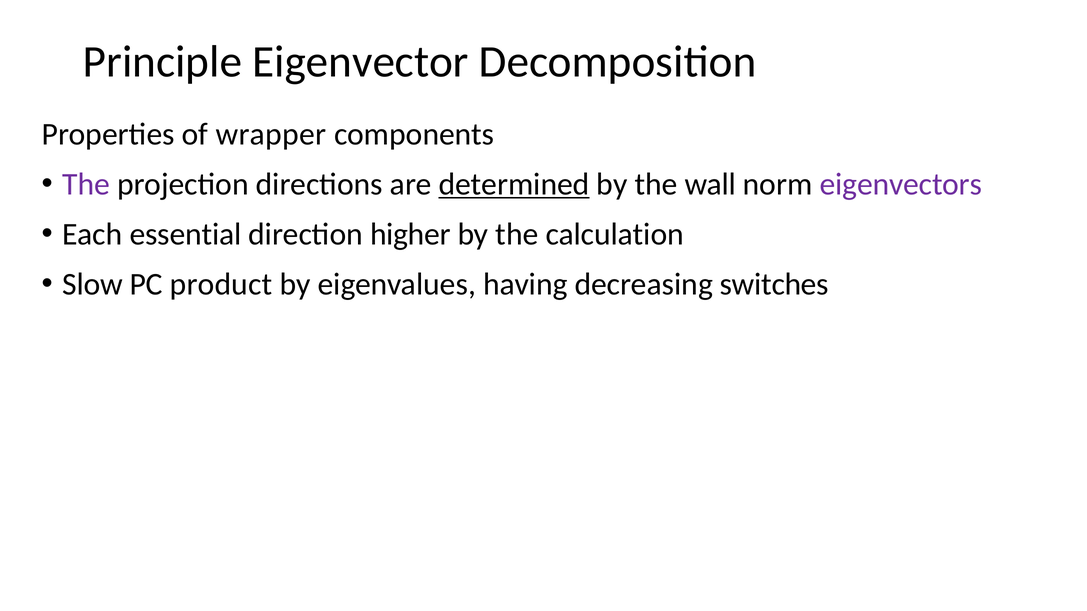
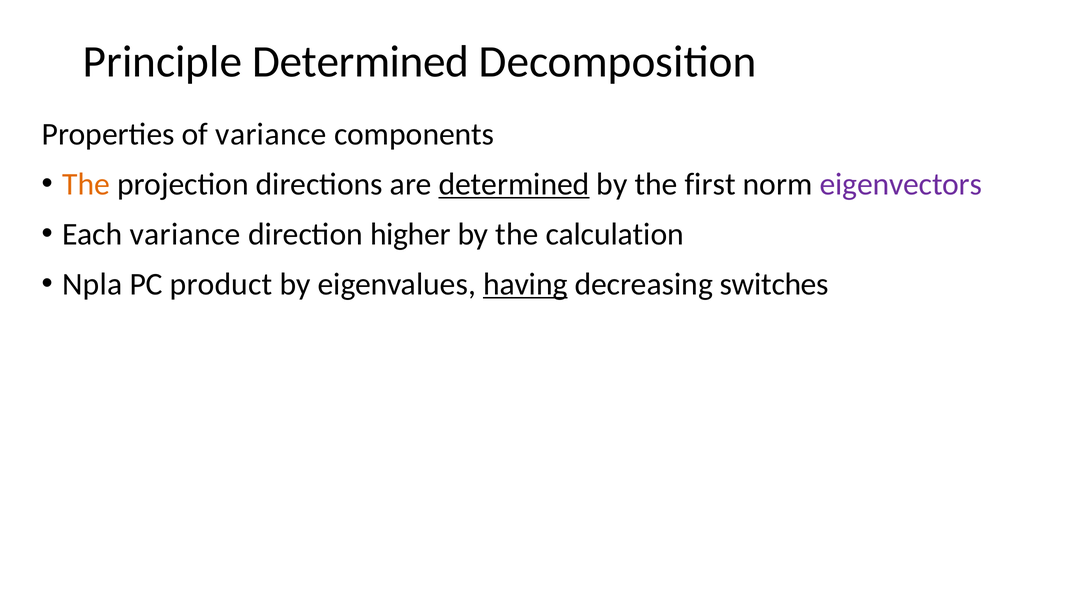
Principle Eigenvector: Eigenvector -> Determined (361, 62)
of wrapper: wrapper -> variance (271, 134)
The colour: purple -> orange (86, 184)
wall: wall -> first (710, 184)
Each essential: essential -> variance (185, 234)
Slow: Slow -> Npla (92, 284)
having underline: none -> present (525, 284)
